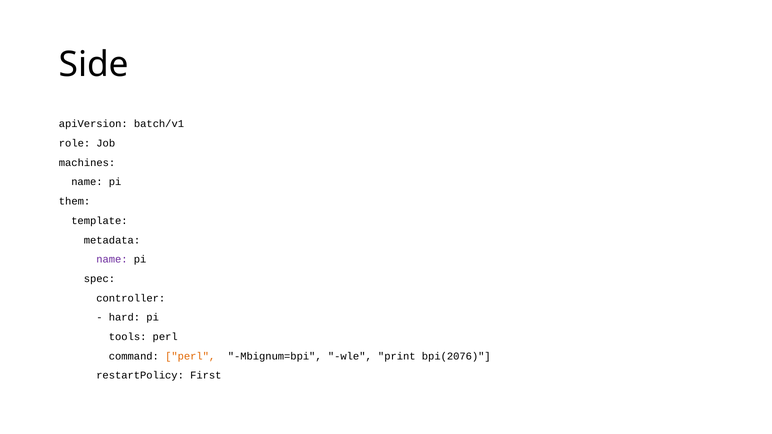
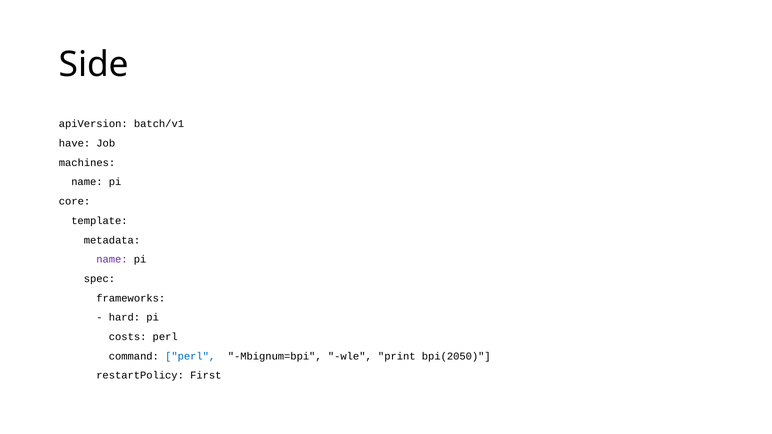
role: role -> have (75, 143)
them: them -> core (75, 201)
controller: controller -> frameworks (131, 298)
tools: tools -> costs (128, 337)
perl colour: orange -> blue (190, 356)
bpi(2076: bpi(2076 -> bpi(2050 (456, 356)
